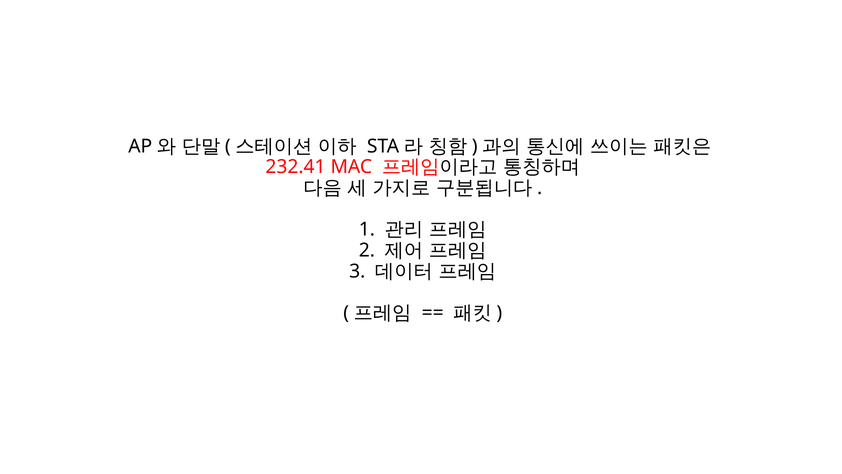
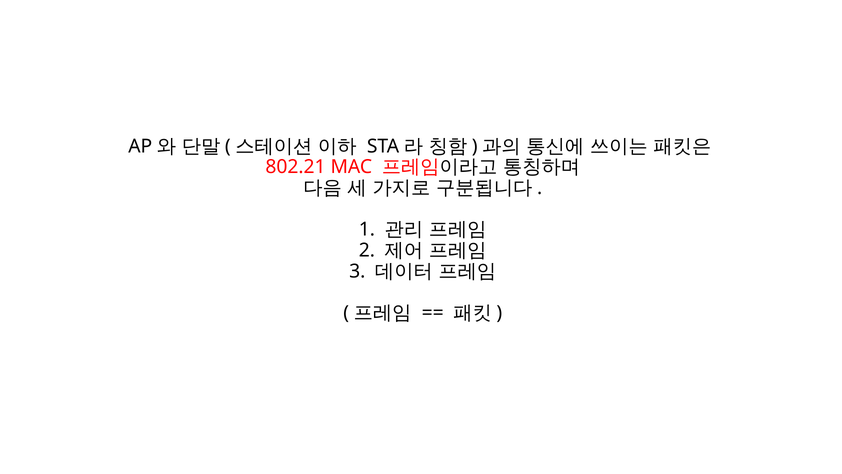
232.41: 232.41 -> 802.21 (295, 167)
